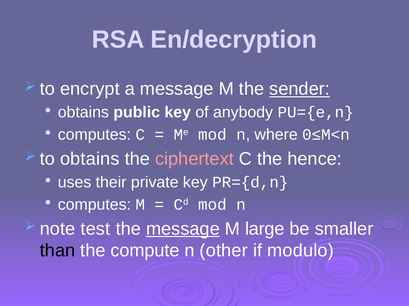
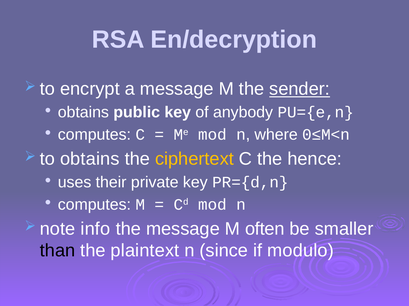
ciphertext colour: pink -> yellow (194, 159)
test: test -> info (95, 229)
message underline: present -> none (183, 229)
large: large -> often (265, 229)
compute: compute -> plaintext (145, 251)
other: other -> since (224, 251)
